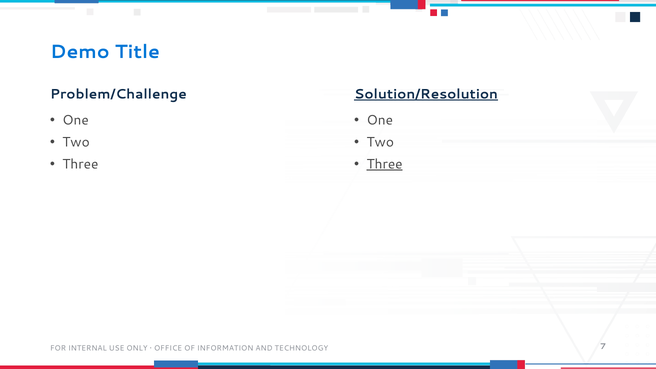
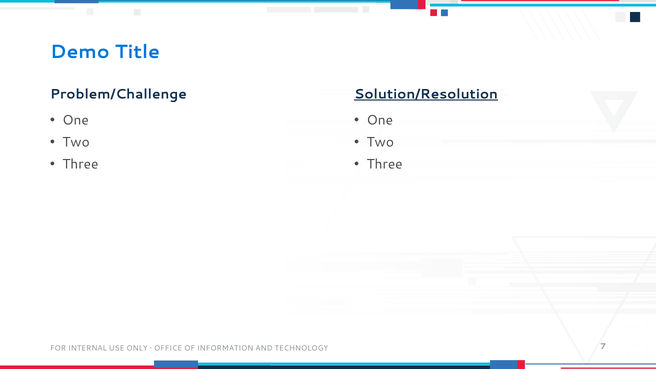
Three underline: present -> none (385, 164)
